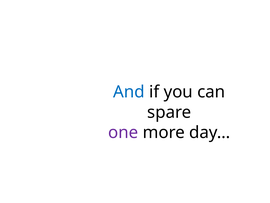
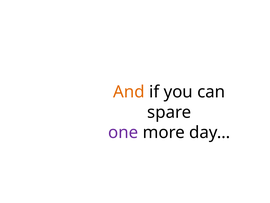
And colour: blue -> orange (129, 92)
